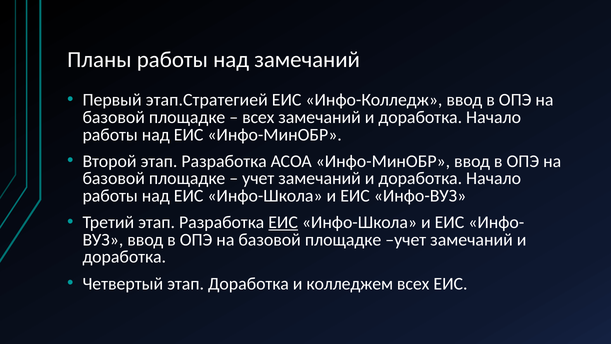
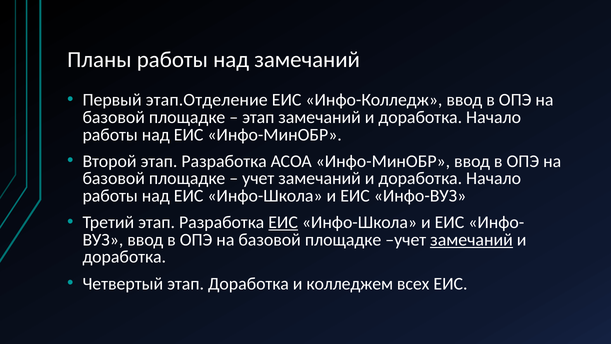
этап.Стратегией: этап.Стратегией -> этап.Отделение (207, 100)
всех: всех -> этап (258, 117)
замечаний underline: none -> present (472, 240)
